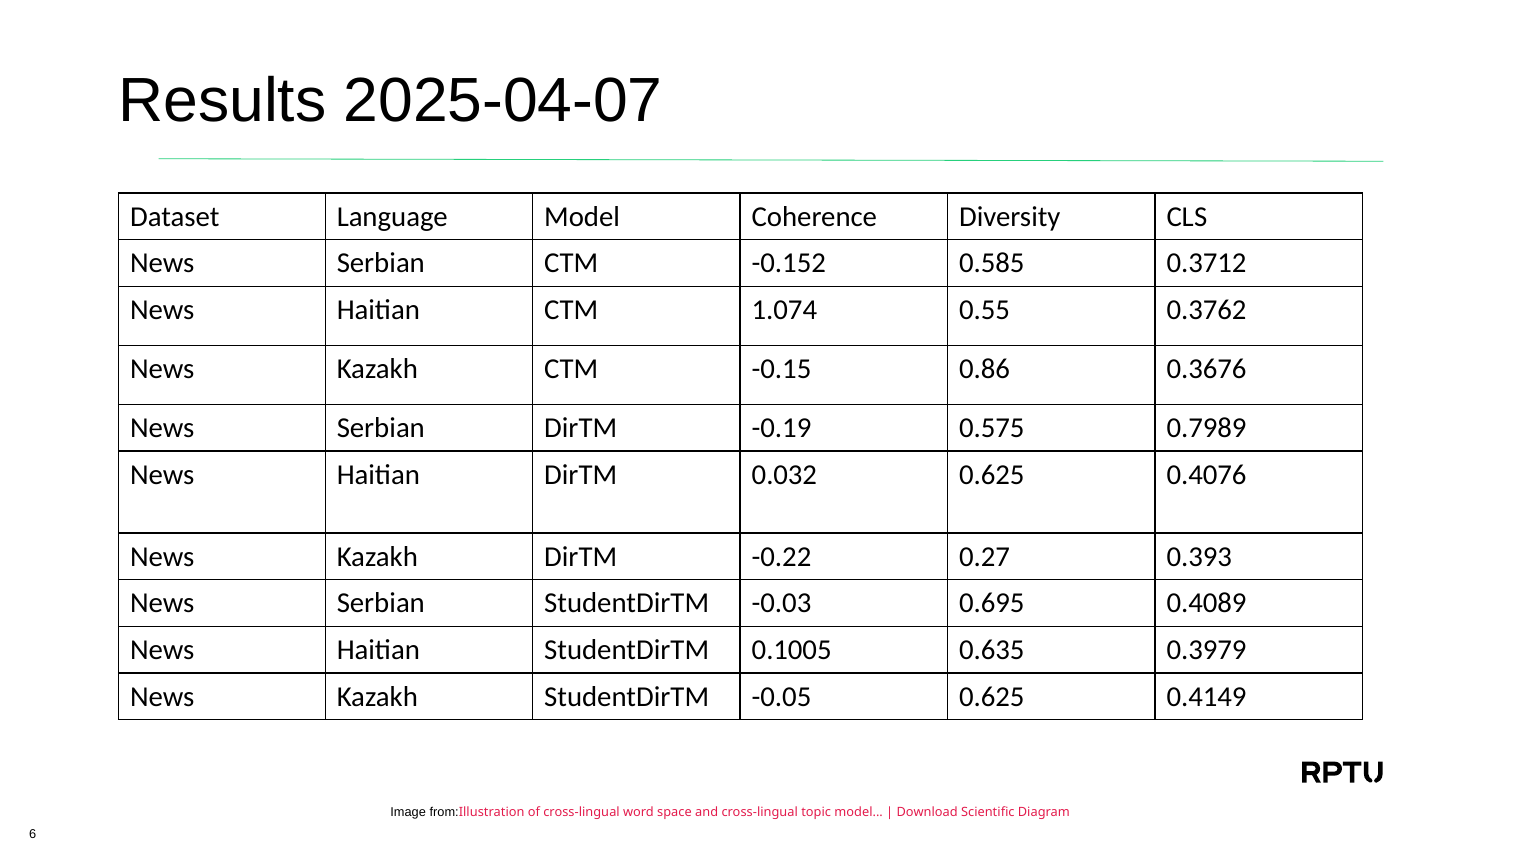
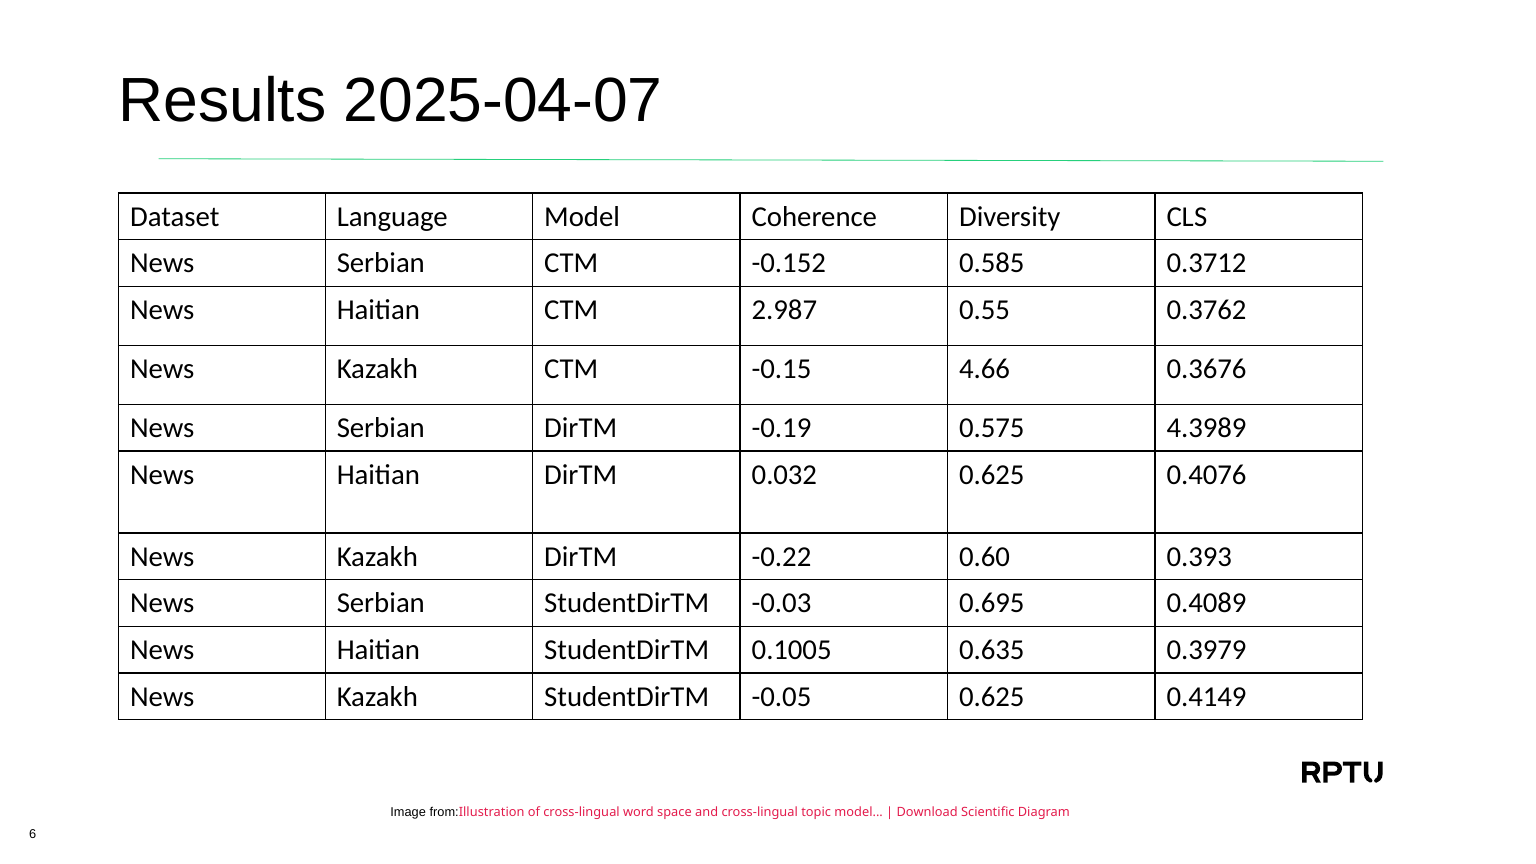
1.074: 1.074 -> 2.987 (784, 310)
0.86: 0.86 -> 4.66 (985, 369)
0.7989: 0.7989 -> 4.3989 (1207, 428)
0.27: 0.27 -> 0.60 (985, 557)
